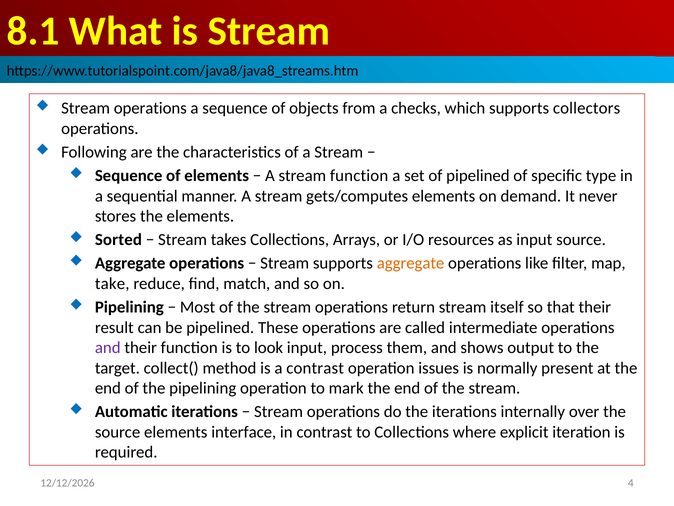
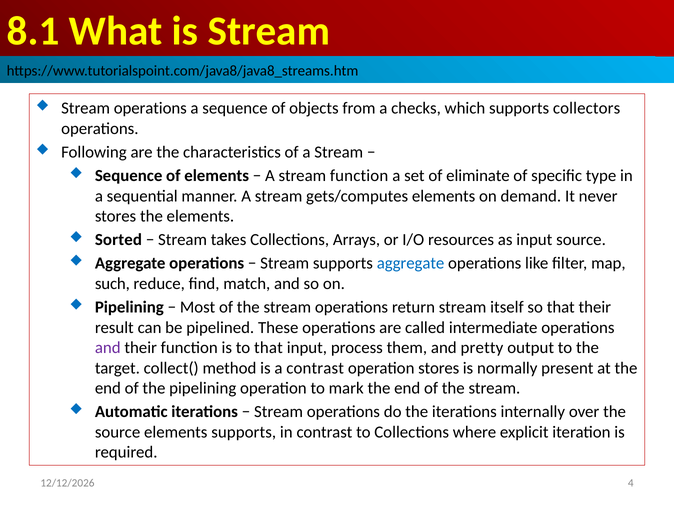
of pipelined: pipelined -> eliminate (478, 176)
aggregate colour: orange -> blue (411, 263)
take: take -> such (112, 283)
to look: look -> that (268, 347)
shows: shows -> pretty (482, 347)
operation issues: issues -> stores (439, 368)
elements interface: interface -> supports (244, 432)
